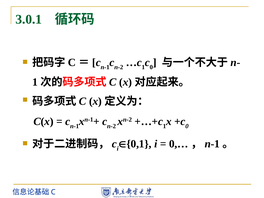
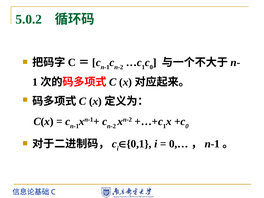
3.0.1: 3.0.1 -> 5.0.2 (29, 19)
